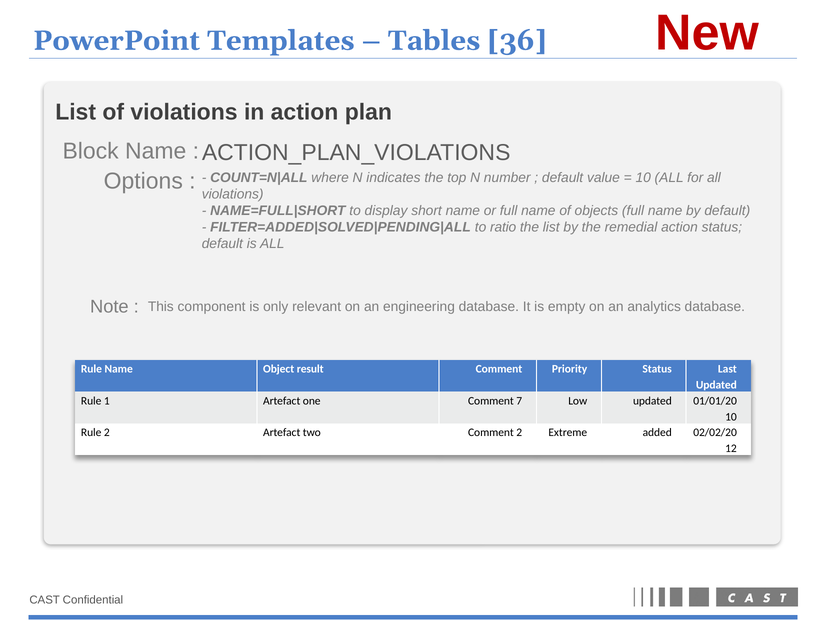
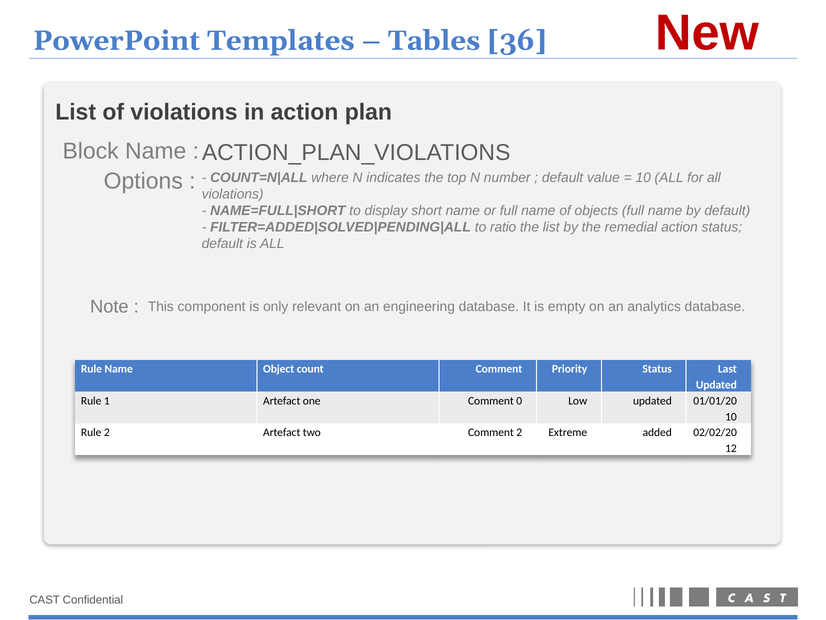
result: result -> count (310, 369)
7: 7 -> 0 (519, 400)
